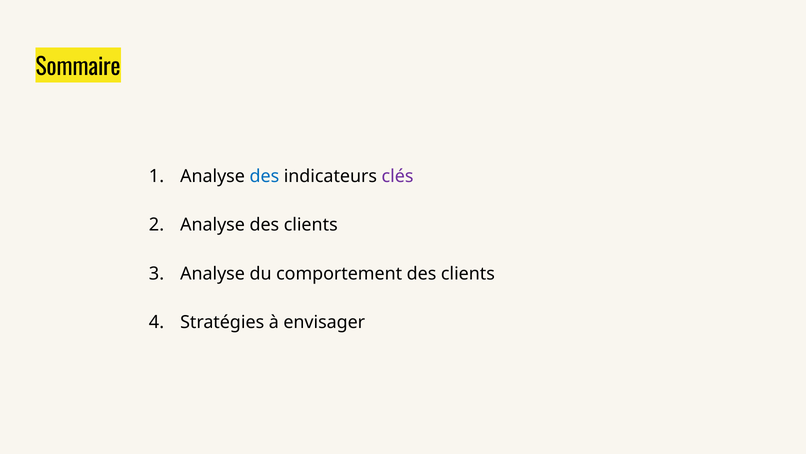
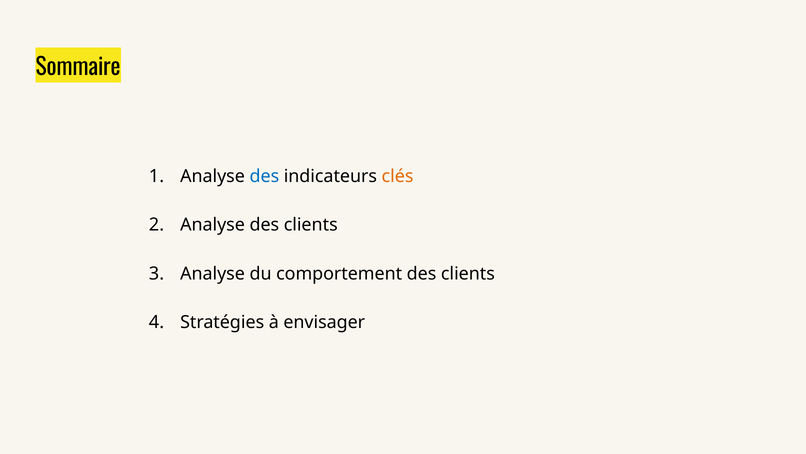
clés colour: purple -> orange (398, 176)
